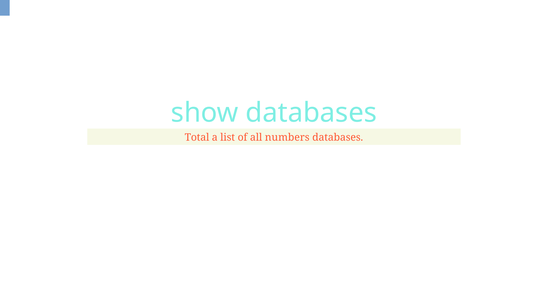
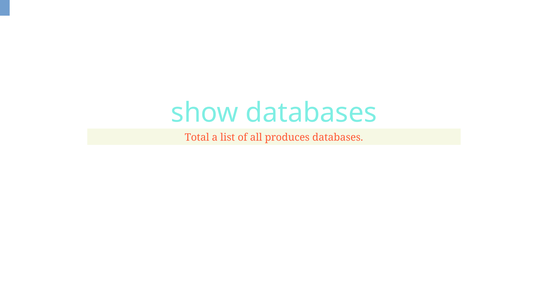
numbers: numbers -> produces (287, 138)
